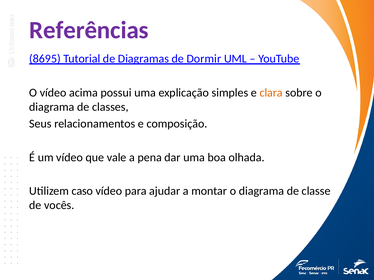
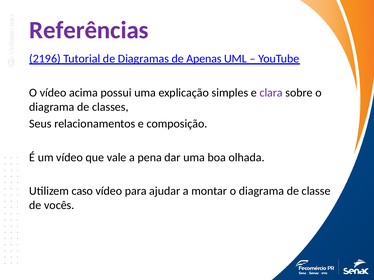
8695: 8695 -> 2196 (45, 59)
Dormir: Dormir -> Apenas (204, 59)
clara colour: orange -> purple (271, 93)
